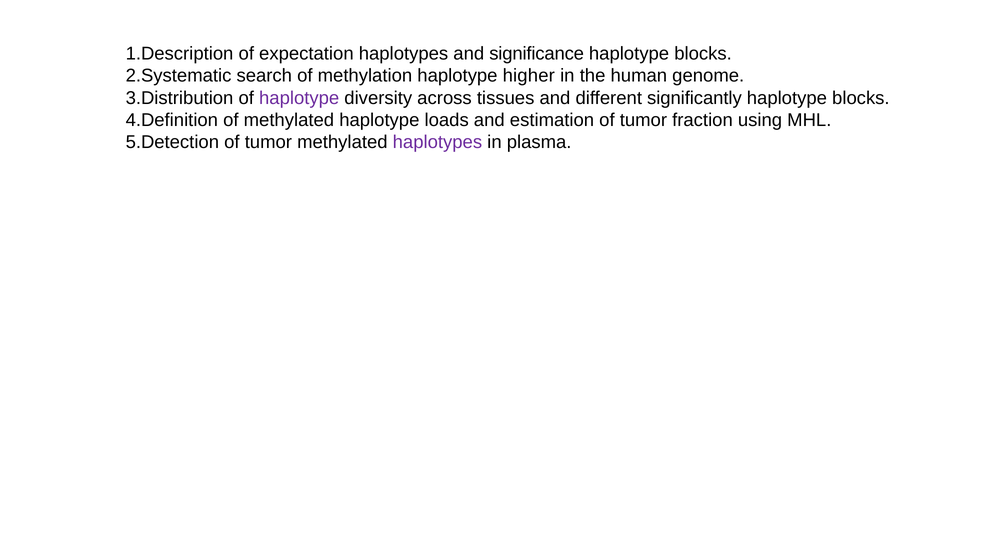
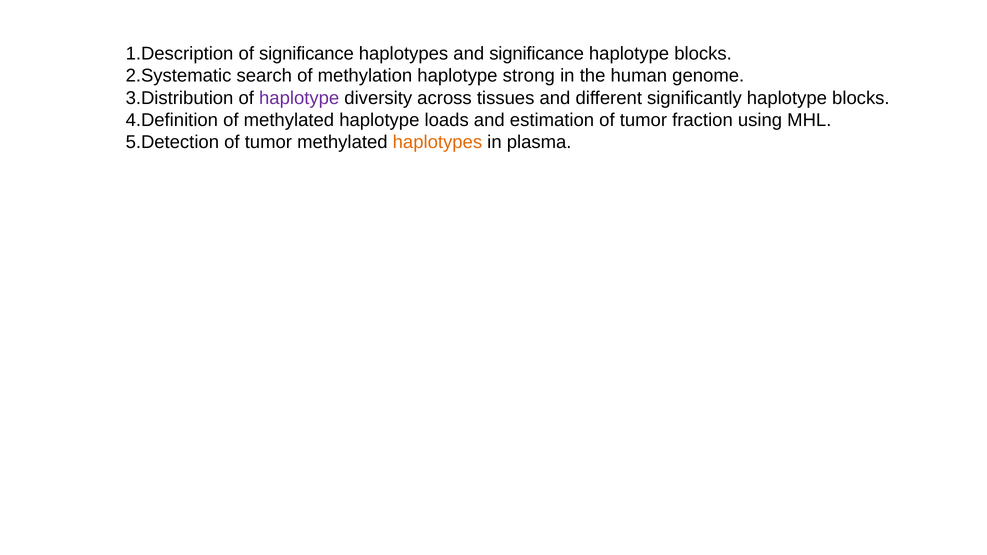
of expectation: expectation -> significance (306, 54)
higher: higher -> strong (529, 76)
haplotypes colour: purple -> orange (437, 142)
